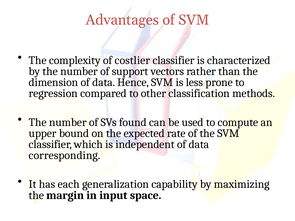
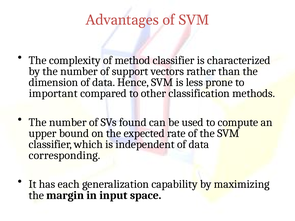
costlier: costlier -> method (132, 60)
regression: regression -> important (53, 93)
